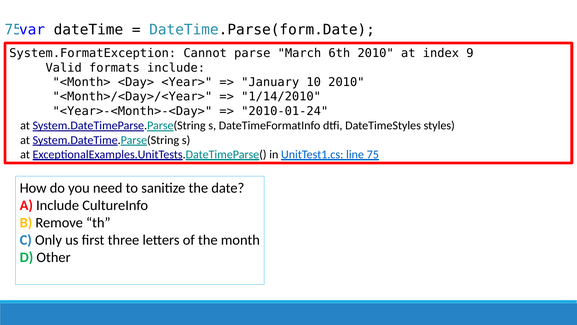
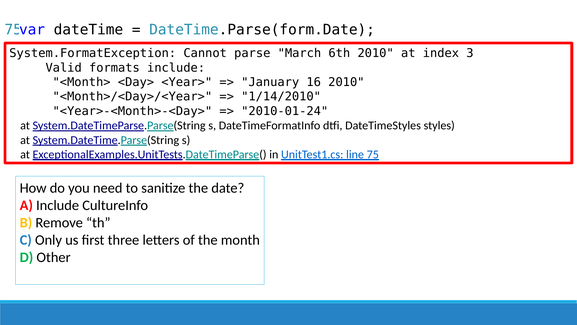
9: 9 -> 3 (470, 53)
10: 10 -> 16 (314, 82)
